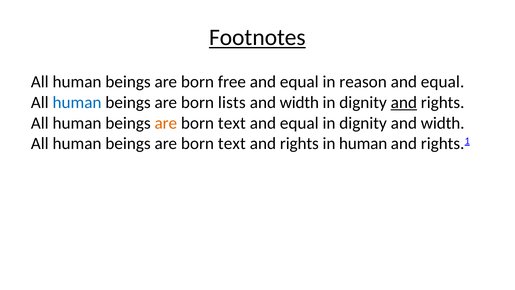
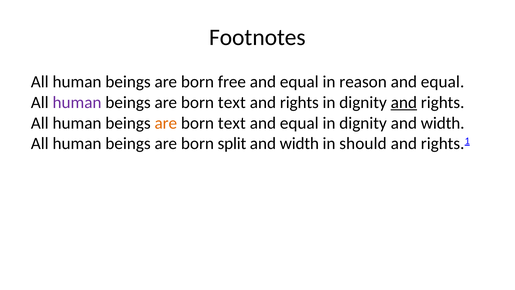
Footnotes underline: present -> none (257, 37)
human colour: blue -> purple (77, 102)
lists: lists -> text (232, 102)
width: width -> rights (299, 102)
text: text -> split (232, 143)
rights: rights -> width (299, 143)
in human: human -> should (363, 143)
